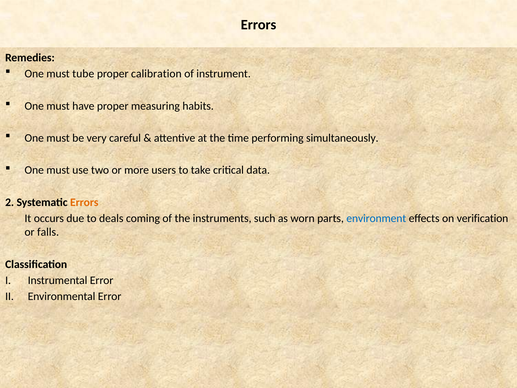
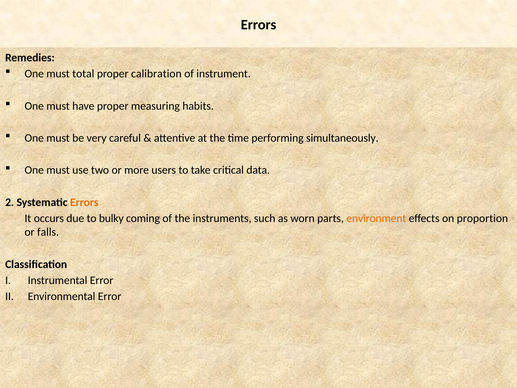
tube: tube -> total (83, 74)
deals: deals -> bulky (111, 218)
environment colour: blue -> orange (376, 218)
verification: verification -> proportion (482, 218)
